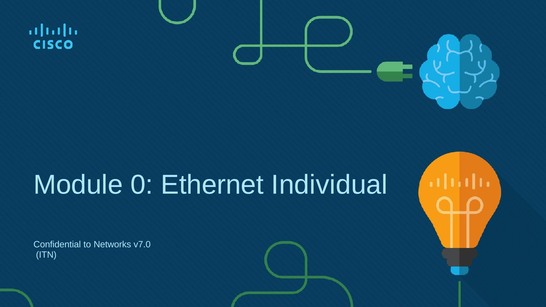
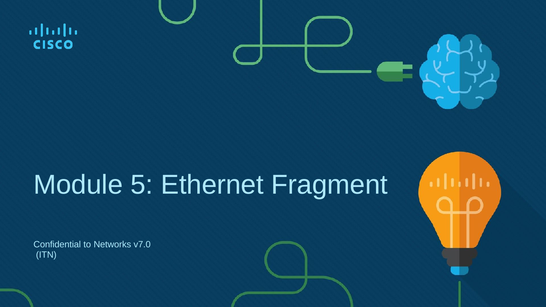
0: 0 -> 5 (142, 185)
Individual: Individual -> Fragment (330, 185)
